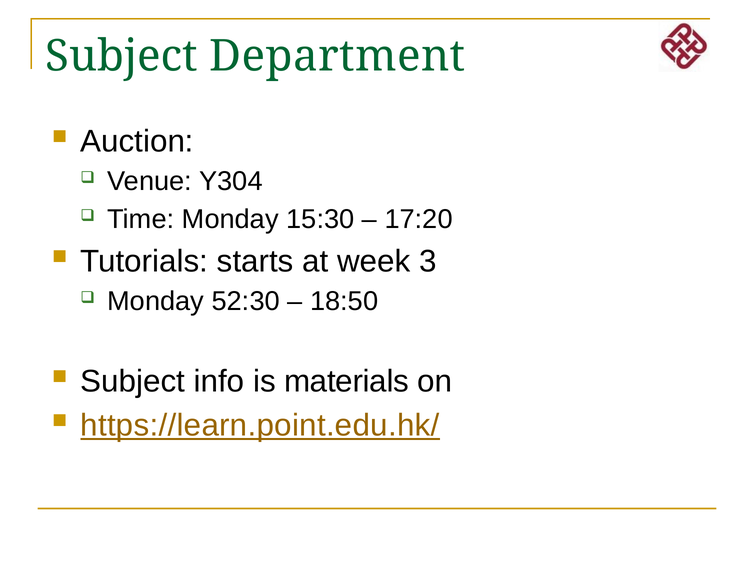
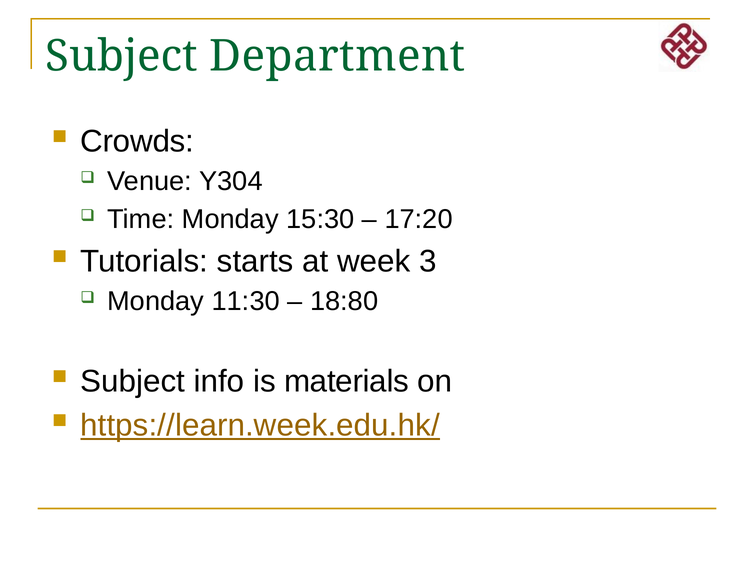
Auction: Auction -> Crowds (137, 141)
52:30: 52:30 -> 11:30 (246, 302)
18:50: 18:50 -> 18:80 (344, 302)
https://learn.point.edu.hk/: https://learn.point.edu.hk/ -> https://learn.week.edu.hk/ (260, 426)
